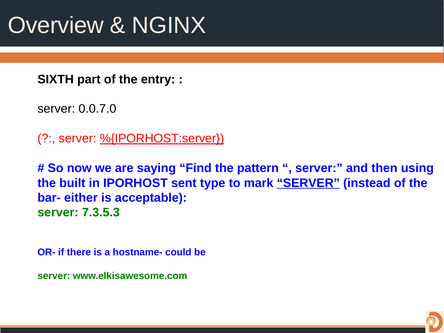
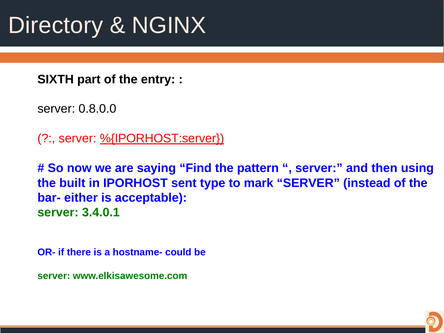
Overview: Overview -> Directory (56, 25)
0.0.7.0: 0.0.7.0 -> 0.8.0.0 (97, 109)
SERVER underline: present -> none (308, 183)
7.3.5.3: 7.3.5.3 -> 3.4.0.1 (101, 213)
